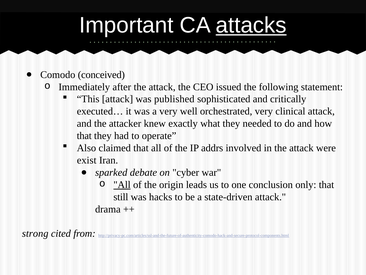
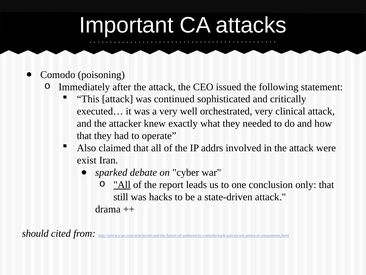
attacks underline: present -> none (251, 25)
conceived: conceived -> poisoning (101, 75)
published: published -> continued (174, 99)
origin: origin -> report (171, 184)
strong: strong -> should (35, 233)
